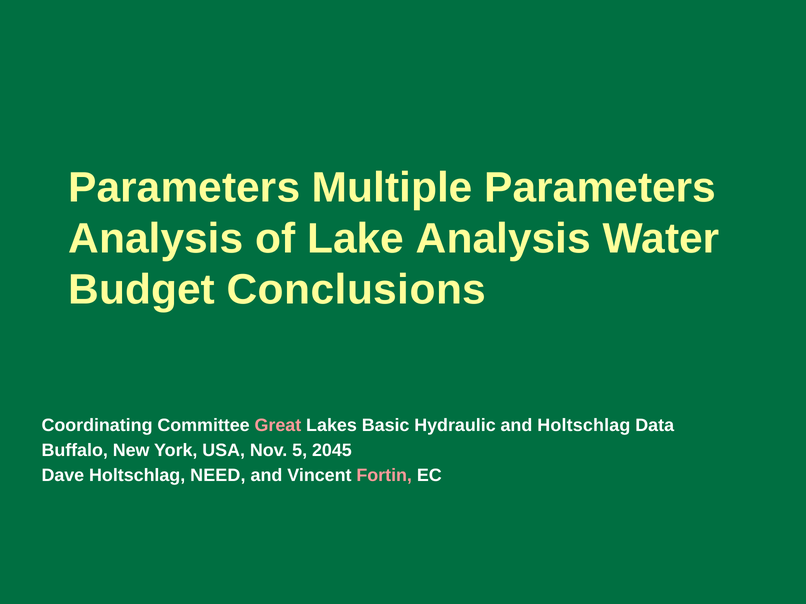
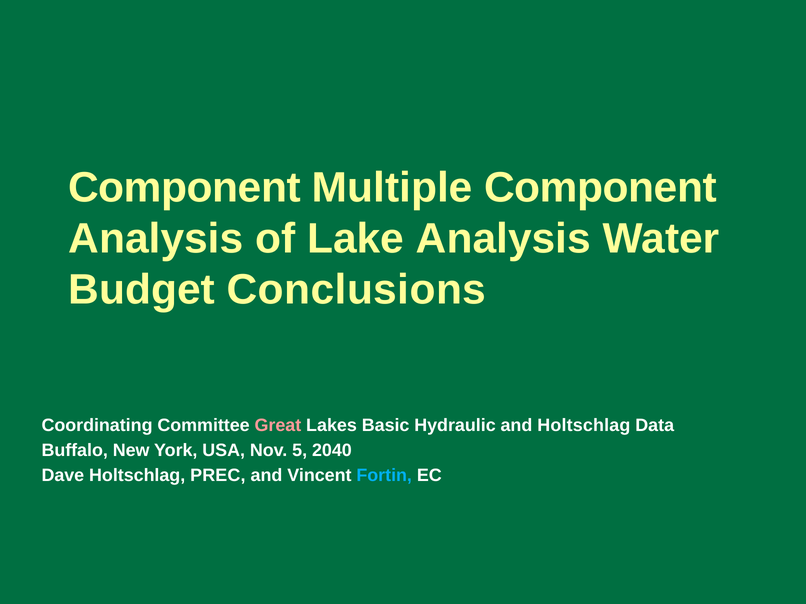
Parameters: Parameters -> Component (185, 188)
Multiple Parameters: Parameters -> Component (600, 188)
2045: 2045 -> 2040 (332, 451)
NEED: NEED -> PREC (218, 476)
Fortin colour: pink -> light blue (384, 476)
